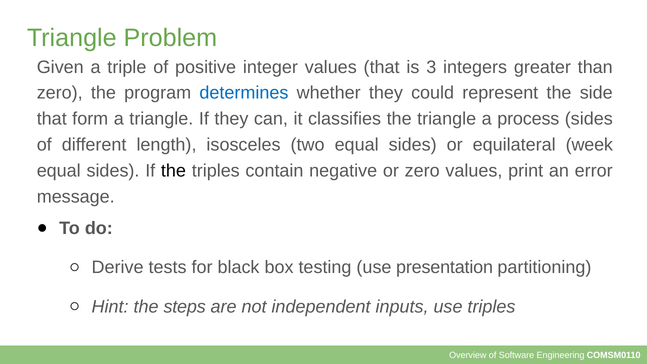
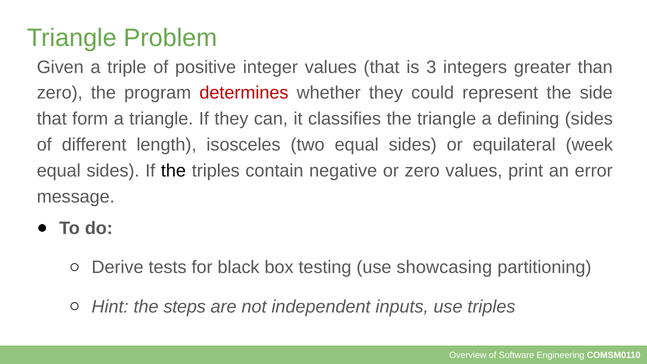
determines colour: blue -> red (244, 93)
process: process -> defining (528, 119)
presentation: presentation -> showcasing (444, 267)
